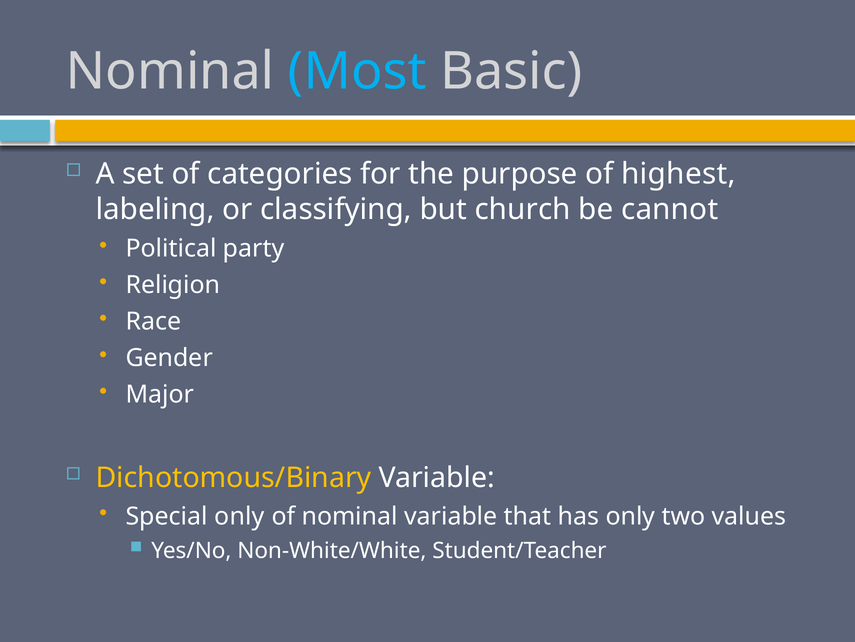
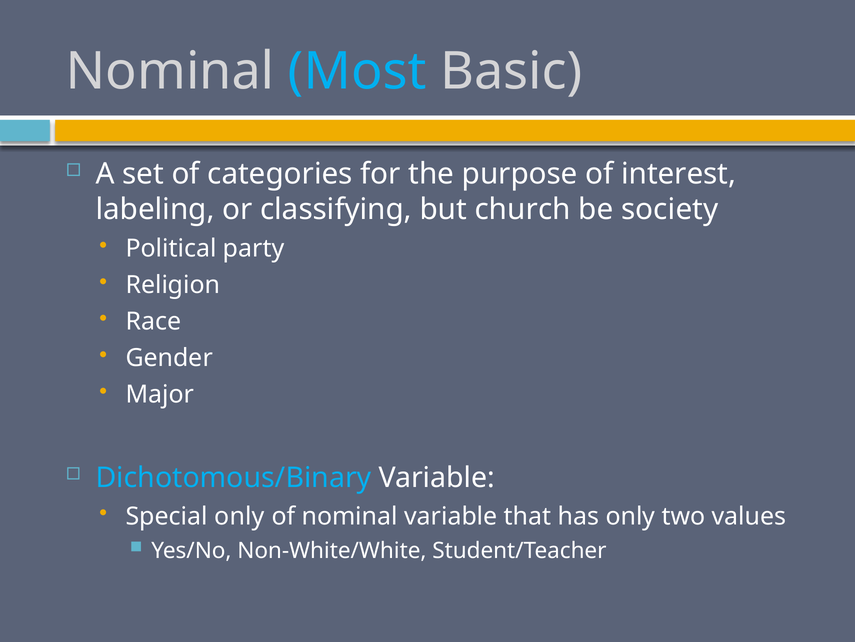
highest: highest -> interest (679, 174)
cannot: cannot -> society (670, 209)
Dichotomous/Binary colour: yellow -> light blue (234, 477)
